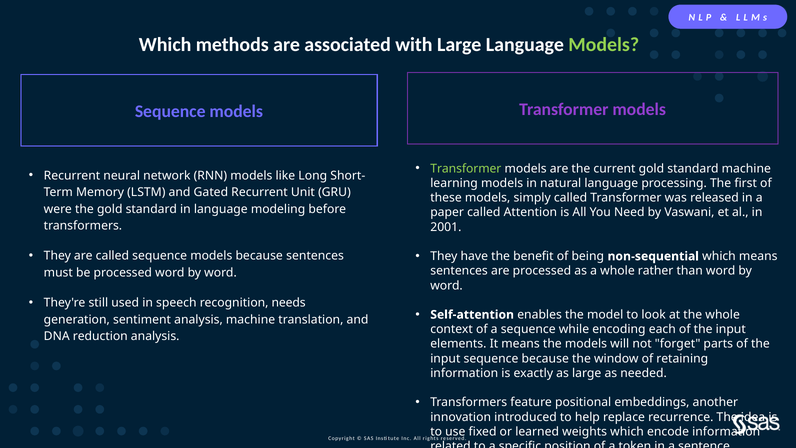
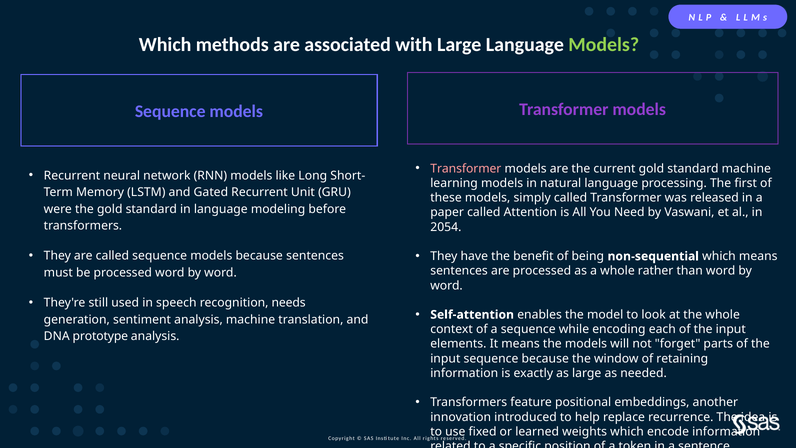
Transformer colour: light green -> pink (466, 169)
2001: 2001 -> 2054 (446, 227)
reduction: reduction -> prototype (100, 336)
